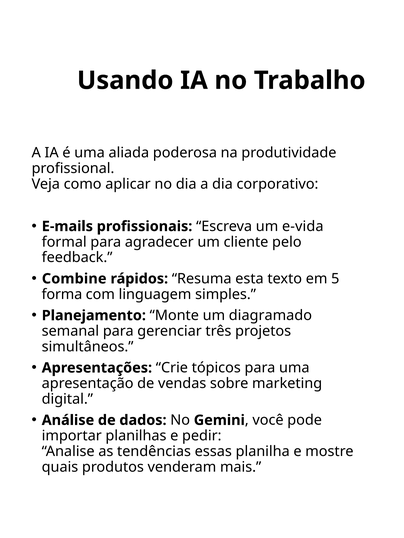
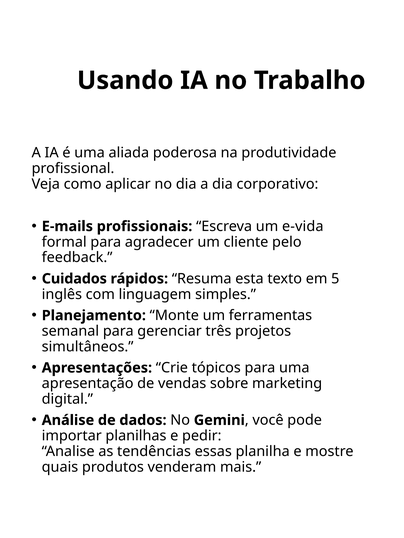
Combine: Combine -> Cuidados (74, 279)
forma: forma -> inglês (62, 295)
diagramado: diagramado -> ferramentas (270, 316)
